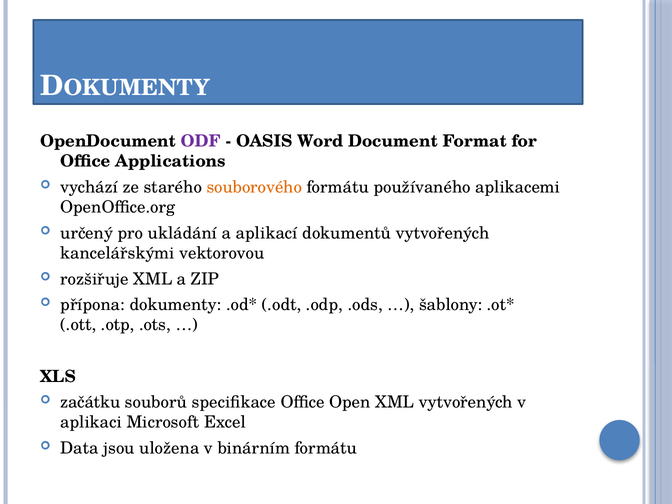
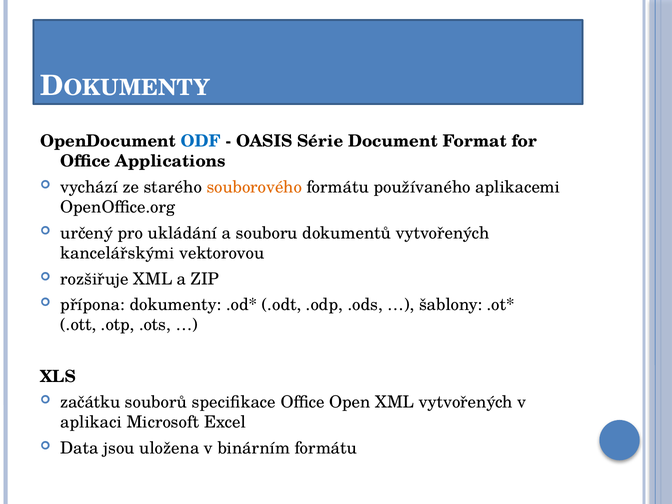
ODF colour: purple -> blue (201, 141)
Word: Word -> Série (320, 141)
aplikací: aplikací -> souboru (267, 233)
